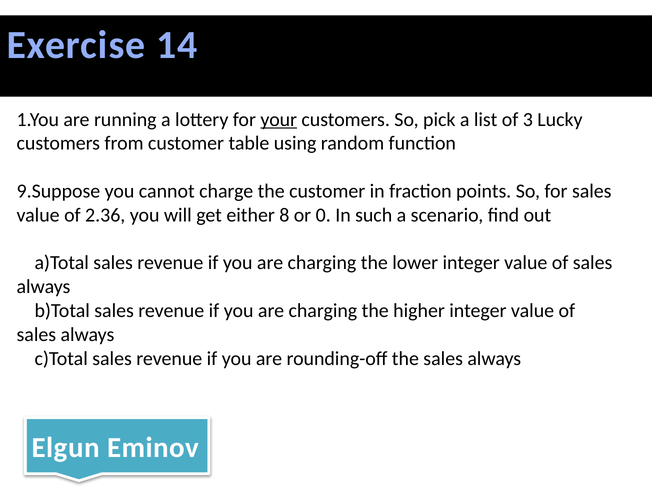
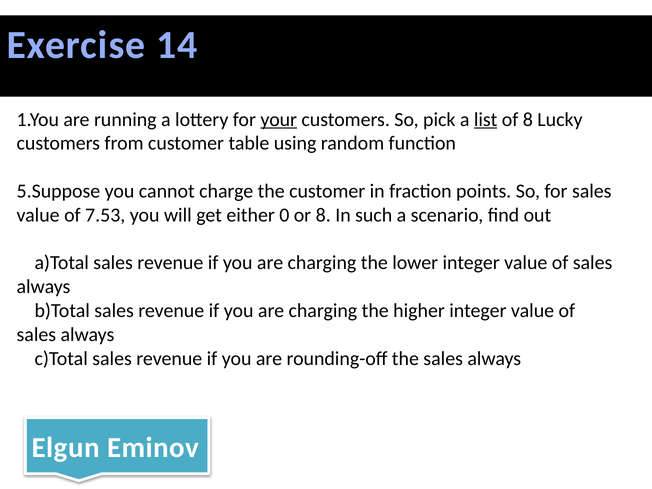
list underline: none -> present (486, 120)
of 3: 3 -> 8 (528, 120)
9.Suppose: 9.Suppose -> 5.Suppose (58, 191)
2.36: 2.36 -> 7.53 (105, 215)
8: 8 -> 0 (284, 215)
or 0: 0 -> 8 (323, 215)
